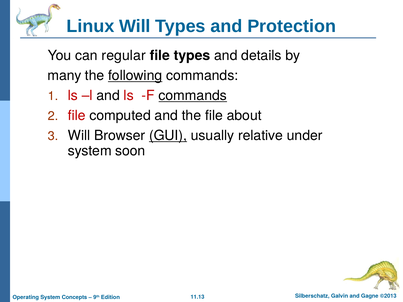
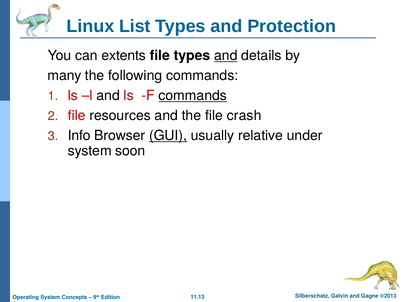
Linux Will: Will -> List (135, 26)
regular: regular -> extents (124, 56)
and underline: none -> present (226, 56)
following underline: present -> none (135, 76)
computed: computed -> resources (120, 116)
about: about -> crash (244, 116)
Will: Will -> Info (79, 136)
